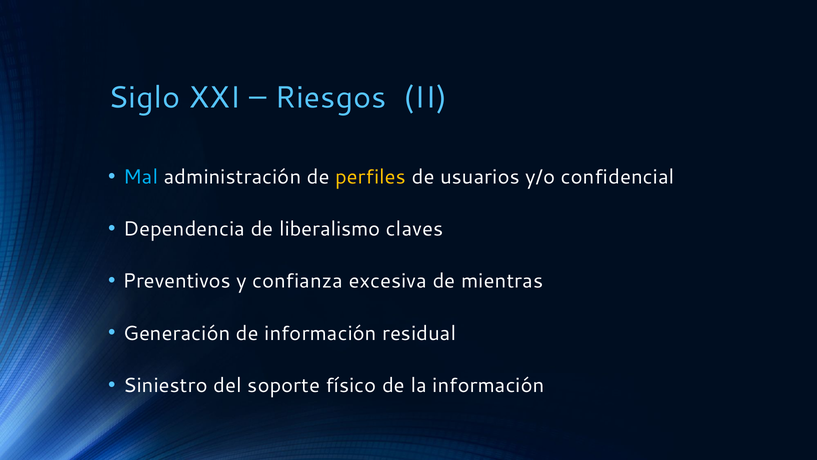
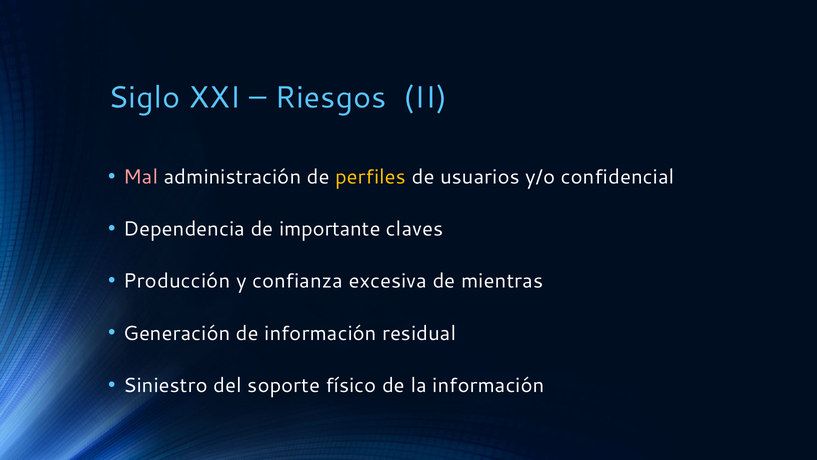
Mal colour: light blue -> pink (141, 177)
liberalismo: liberalismo -> importante (330, 229)
Preventivos: Preventivos -> Producción (177, 281)
